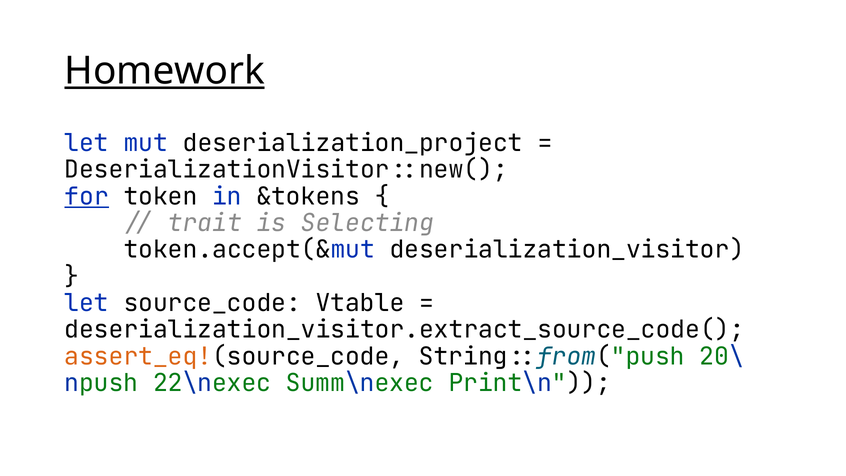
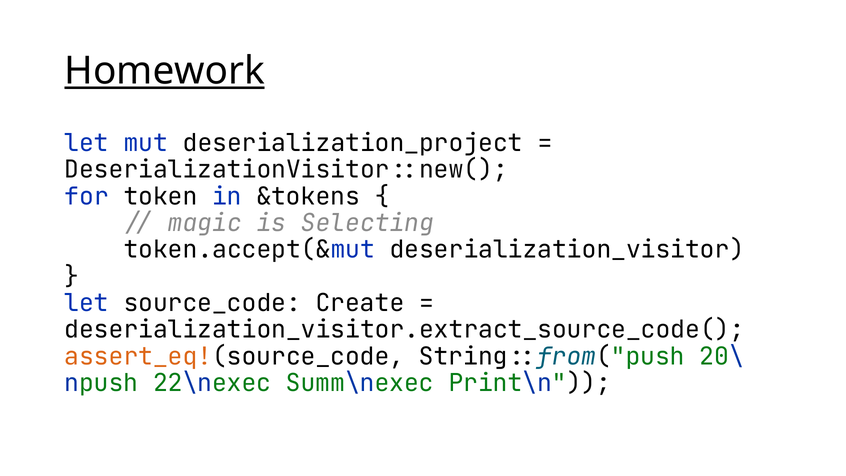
for underline: present -> none (87, 196)
trait: trait -> magic (205, 223)
Vtable: Vtable -> Create (360, 303)
